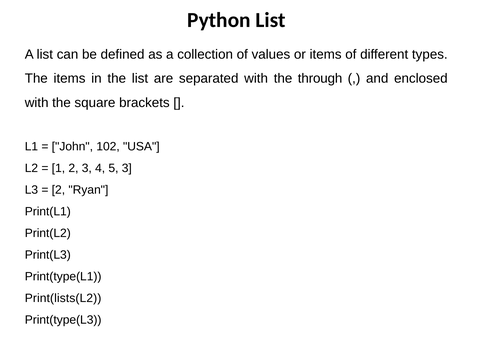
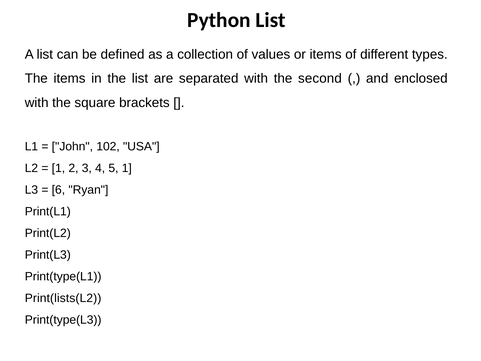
through: through -> second (320, 79)
5 3: 3 -> 1 (127, 168)
2: 2 -> 6 (58, 190)
